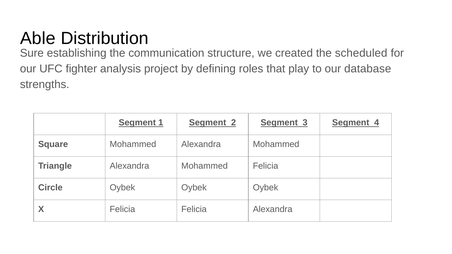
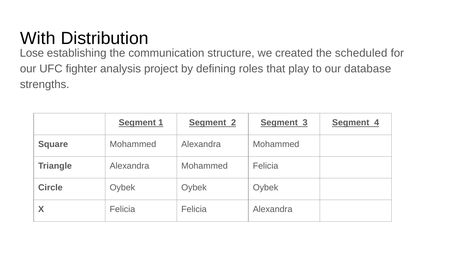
Able: Able -> With (38, 38)
Sure: Sure -> Lose (32, 53)
